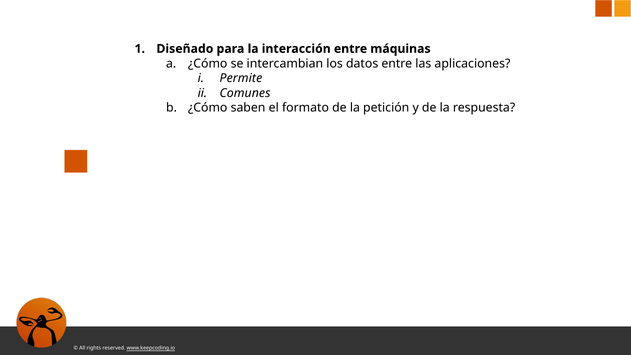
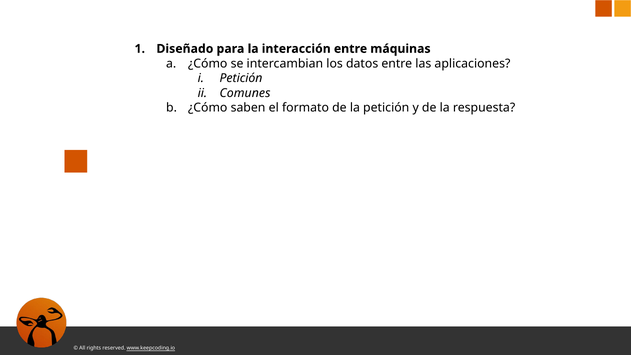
Permite: Permite -> Petición (241, 78)
